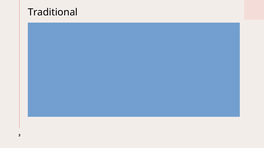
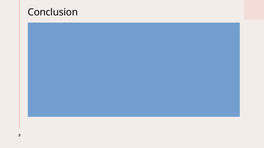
Traditional: Traditional -> Conclusion (53, 12)
